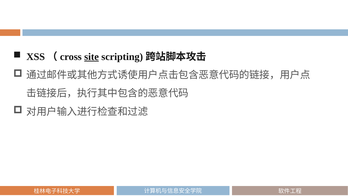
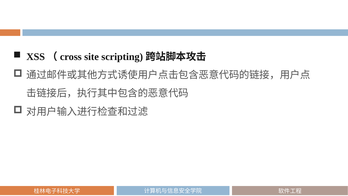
site underline: present -> none (92, 57)
